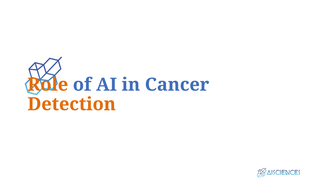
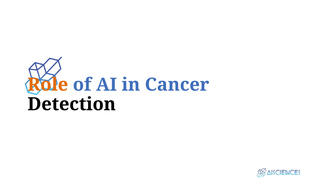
Detection colour: orange -> black (72, 104)
